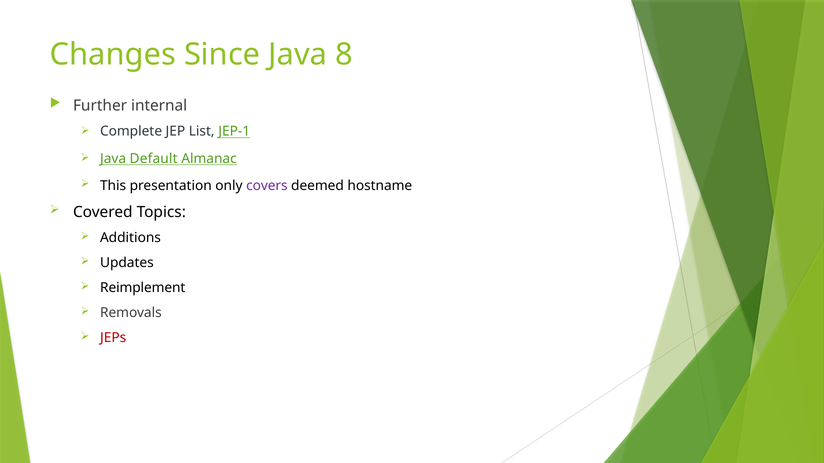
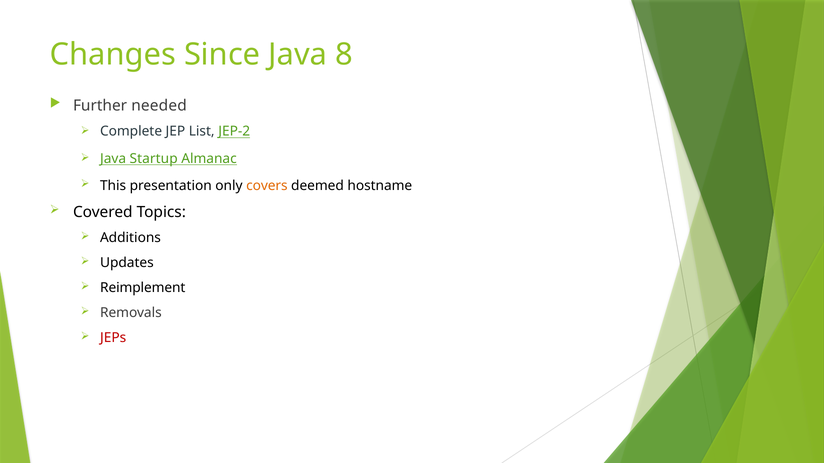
internal: internal -> needed (159, 106)
JEP-1: JEP-1 -> JEP-2 (234, 132)
Default: Default -> Startup (154, 159)
covers colour: purple -> orange (267, 186)
